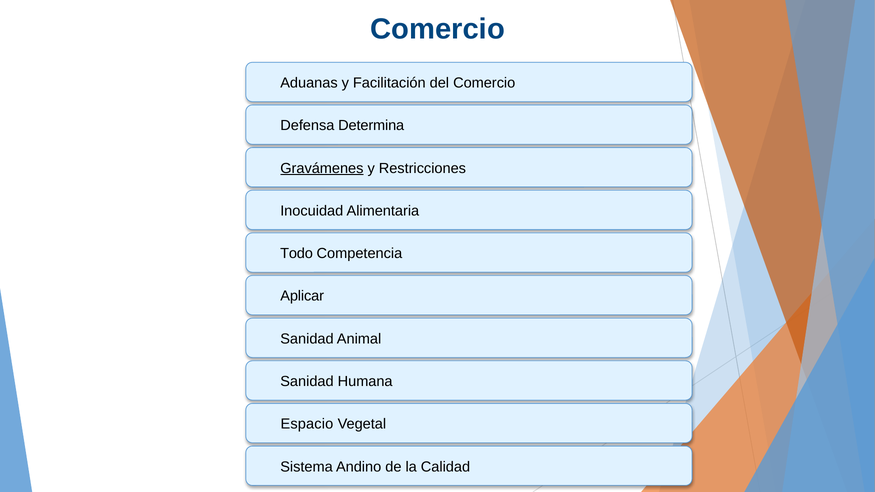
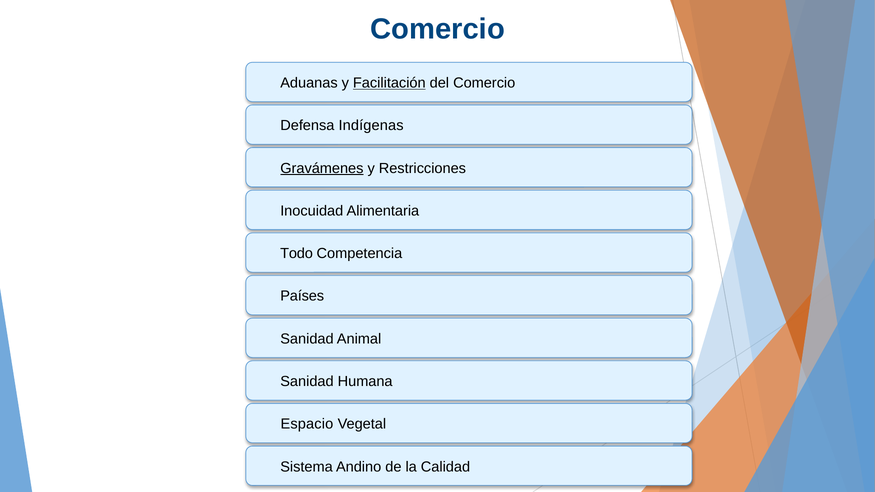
Facilitación underline: none -> present (389, 83)
Determina: Determina -> Indígenas (371, 126)
Aplicar: Aplicar -> Países (302, 296)
